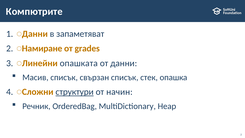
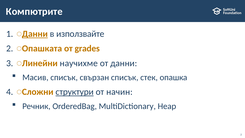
Данни underline: none -> present (35, 34)
запаметяват: запаметяват -> използвайте (80, 34)
Намиране: Намиране -> Опашката (42, 48)
опашката: опашката -> научихме (79, 63)
